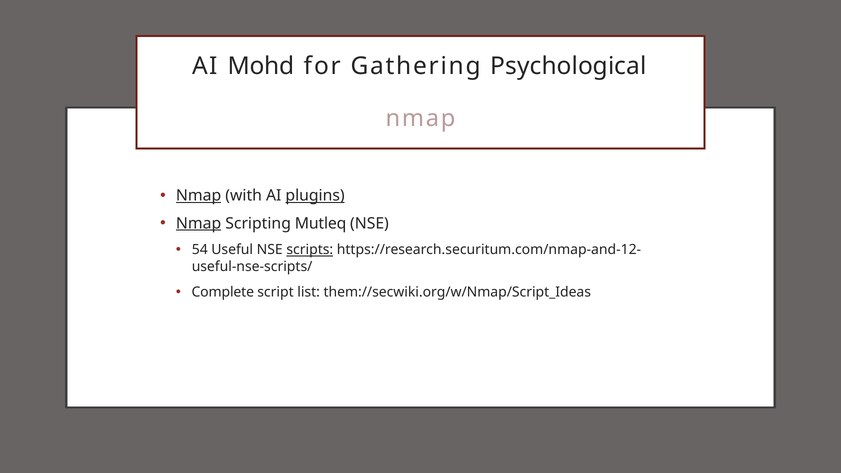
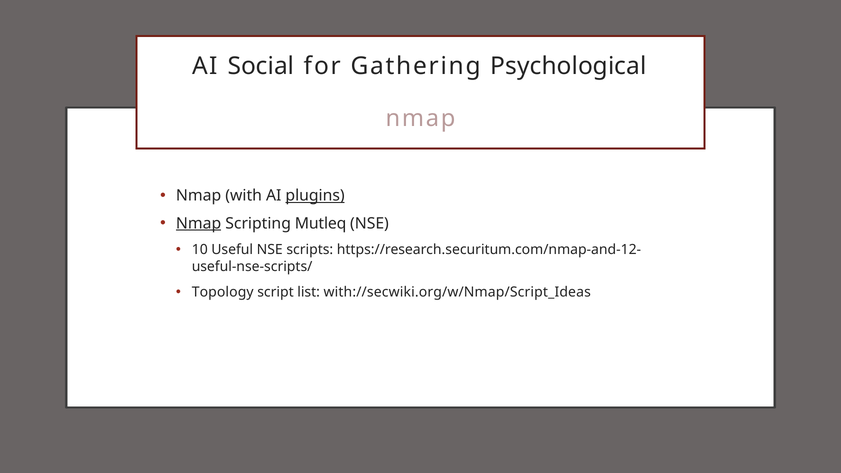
Mohd: Mohd -> Social (261, 66)
Nmap underline: present -> none (199, 196)
54: 54 -> 10 (200, 250)
scripts underline: present -> none (310, 250)
Complete: Complete -> Topology (223, 292)
them://secwiki.org/w/Nmap/Script_Ideas: them://secwiki.org/w/Nmap/Script_Ideas -> with://secwiki.org/w/Nmap/Script_Ideas (457, 292)
